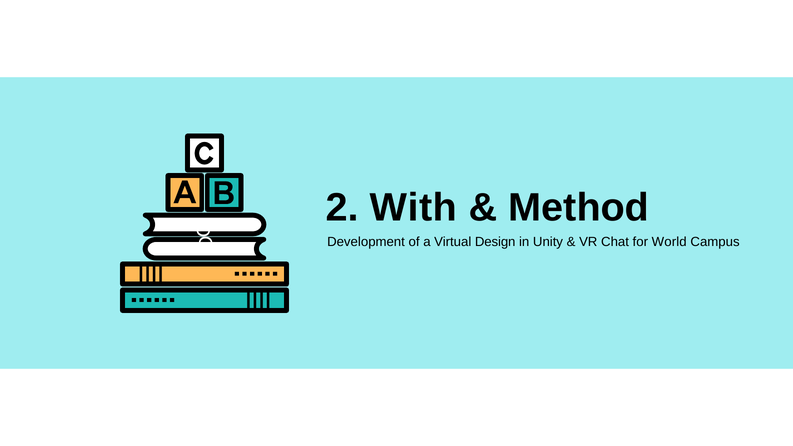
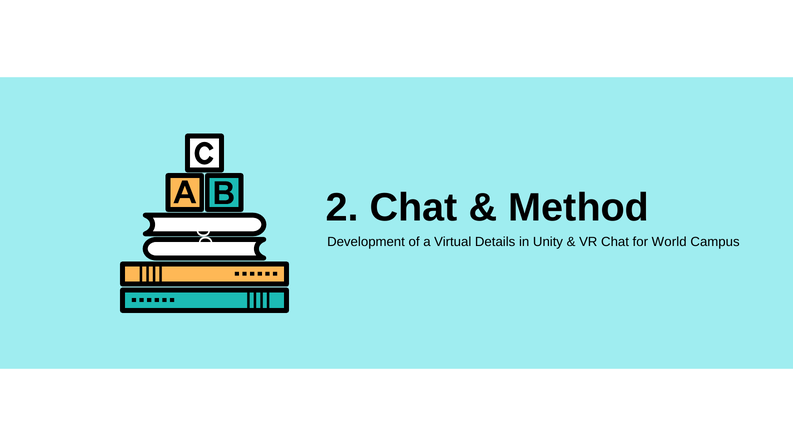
2 With: With -> Chat (414, 208)
Design: Design -> Details (495, 242)
